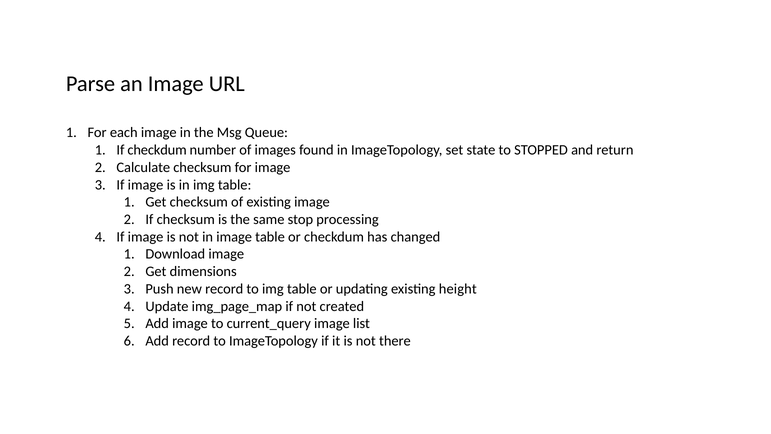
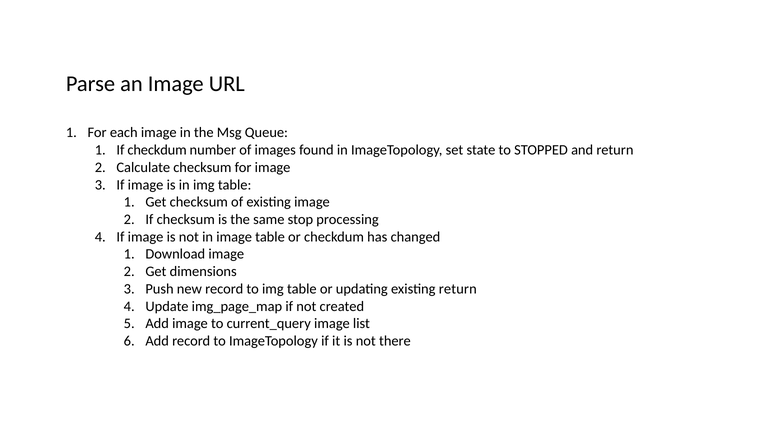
existing height: height -> return (458, 289)
